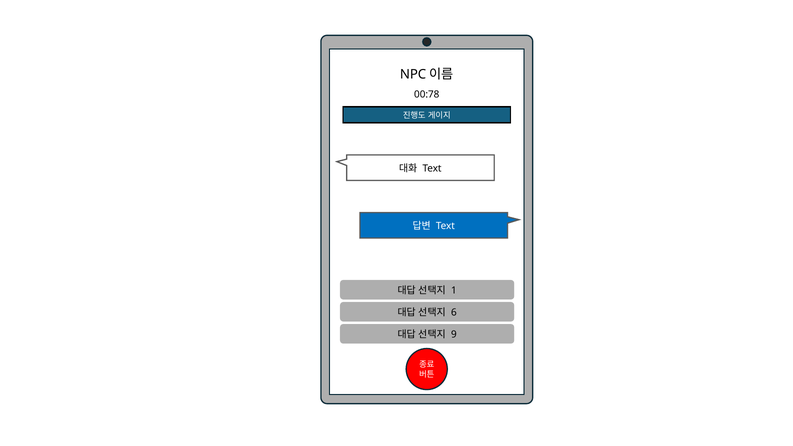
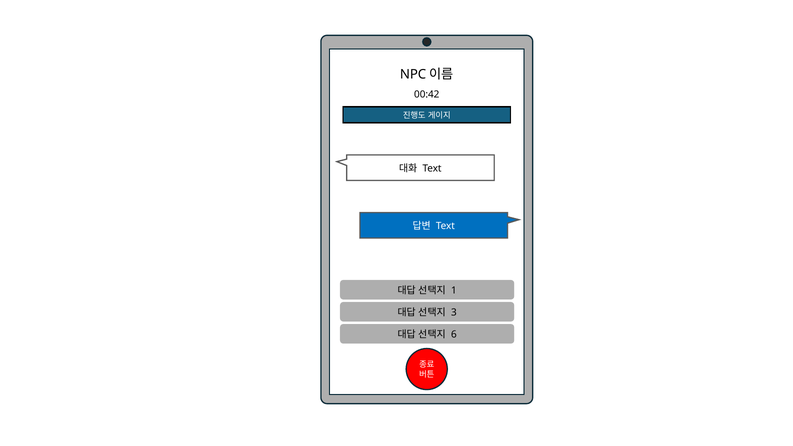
00:78: 00:78 -> 00:42 (427, 95)
6: 6 -> 3 (454, 312)
9: 9 -> 6 (454, 335)
